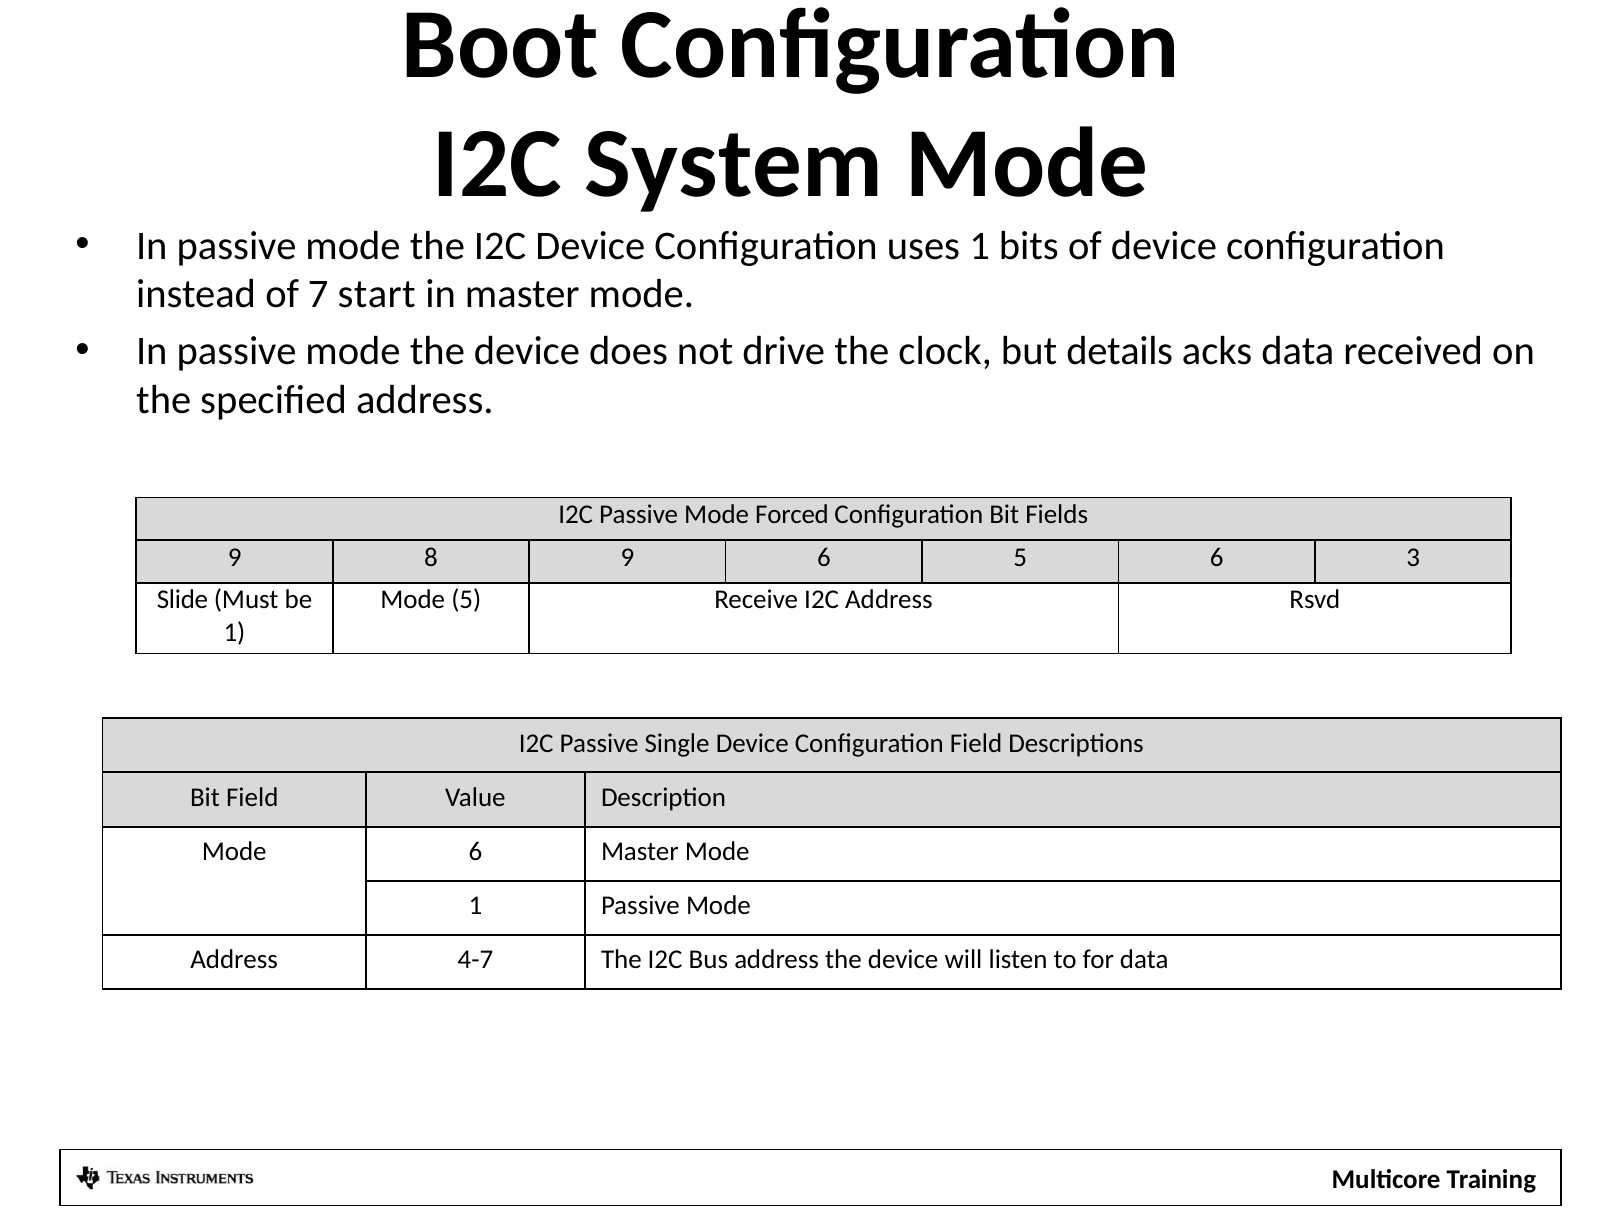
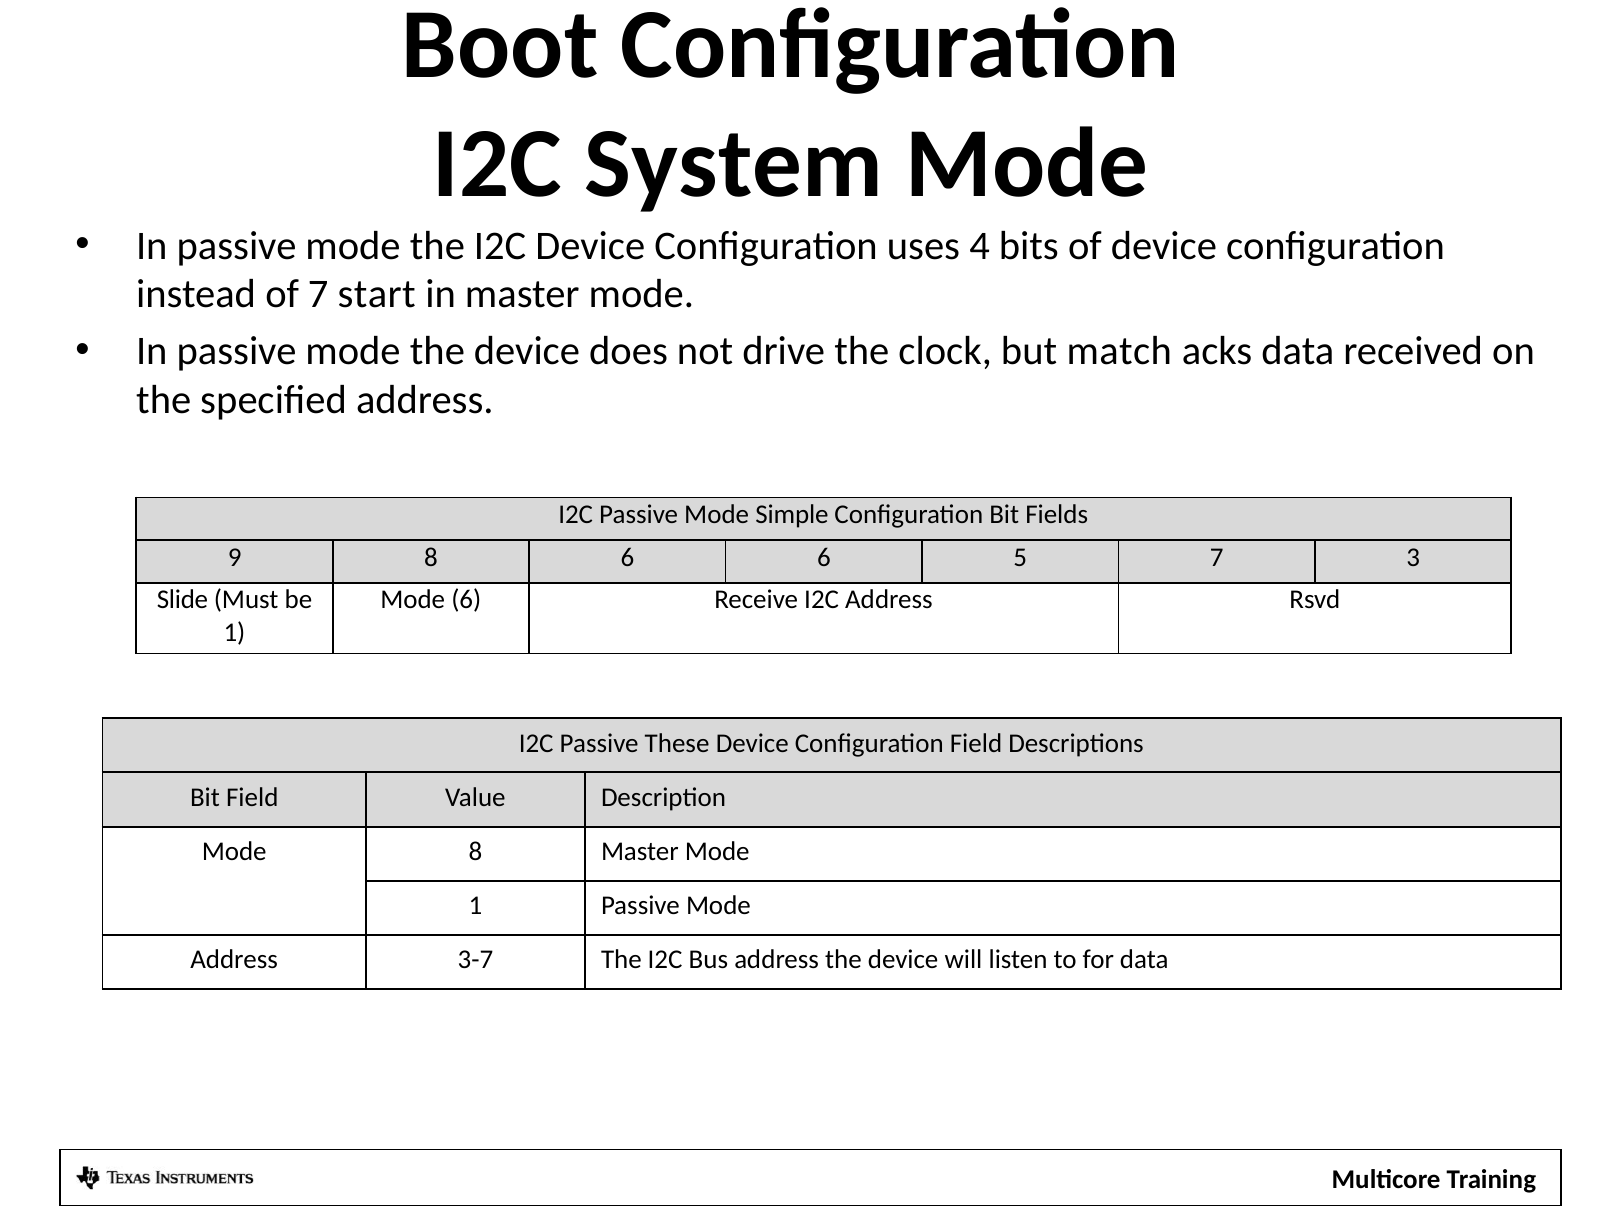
uses 1: 1 -> 4 (980, 246)
details: details -> match (1119, 351)
Forced: Forced -> Simple (792, 514)
8 9: 9 -> 6 (627, 557)
5 6: 6 -> 7 (1217, 557)
Mode 5: 5 -> 6 (466, 600)
Single: Single -> These (677, 743)
Mode 6: 6 -> 8 (475, 851)
4-7: 4-7 -> 3-7 (476, 959)
